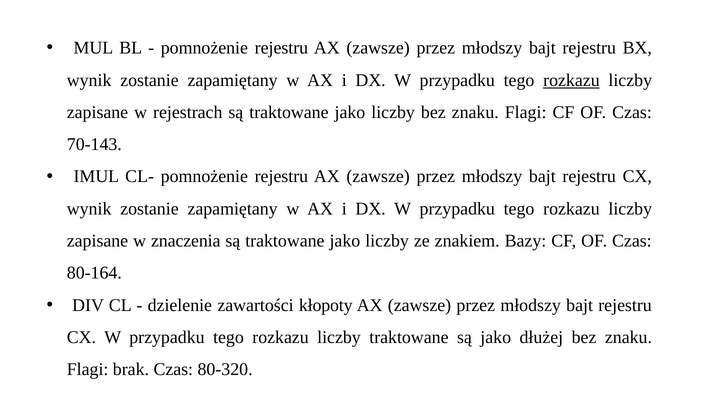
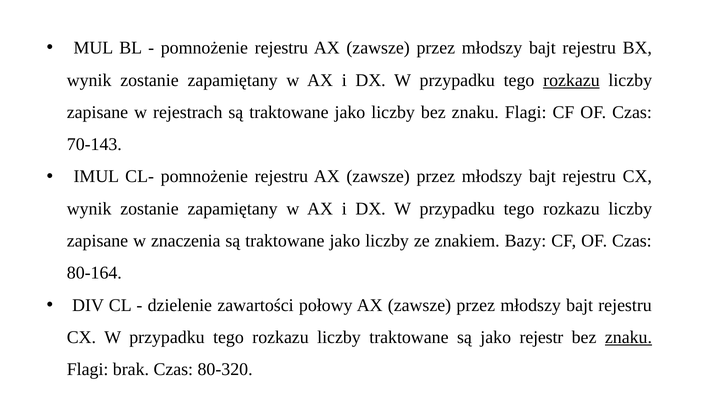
kłopoty: kłopoty -> połowy (326, 305)
dłużej: dłużej -> rejestr (541, 337)
znaku underline: none -> present (628, 337)
